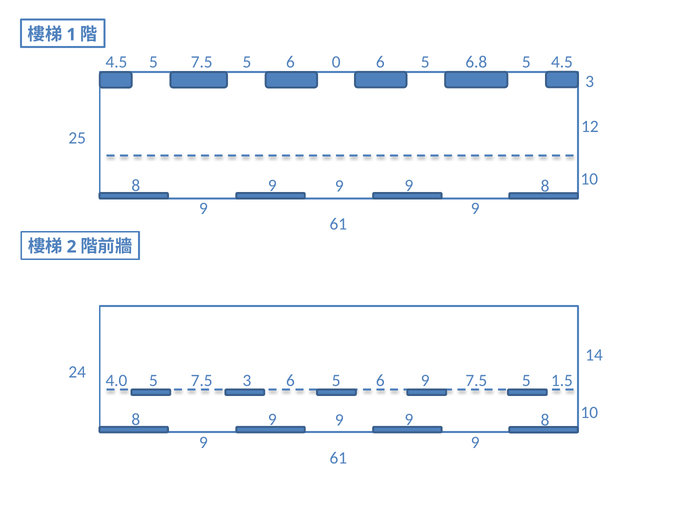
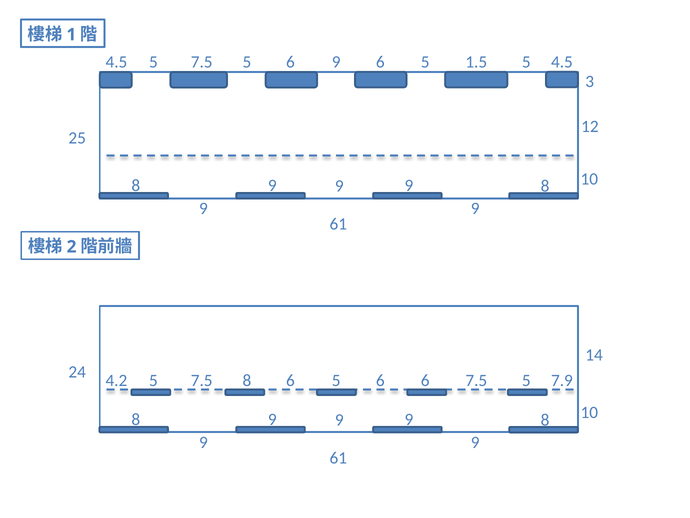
6 0: 0 -> 9 (336, 62)
6.8: 6.8 -> 1.5 (476, 62)
4.0: 4.0 -> 4.2 (116, 380)
7.5 3: 3 -> 8 (247, 380)
6 9: 9 -> 6 (425, 380)
1.5: 1.5 -> 7.9 (562, 380)
